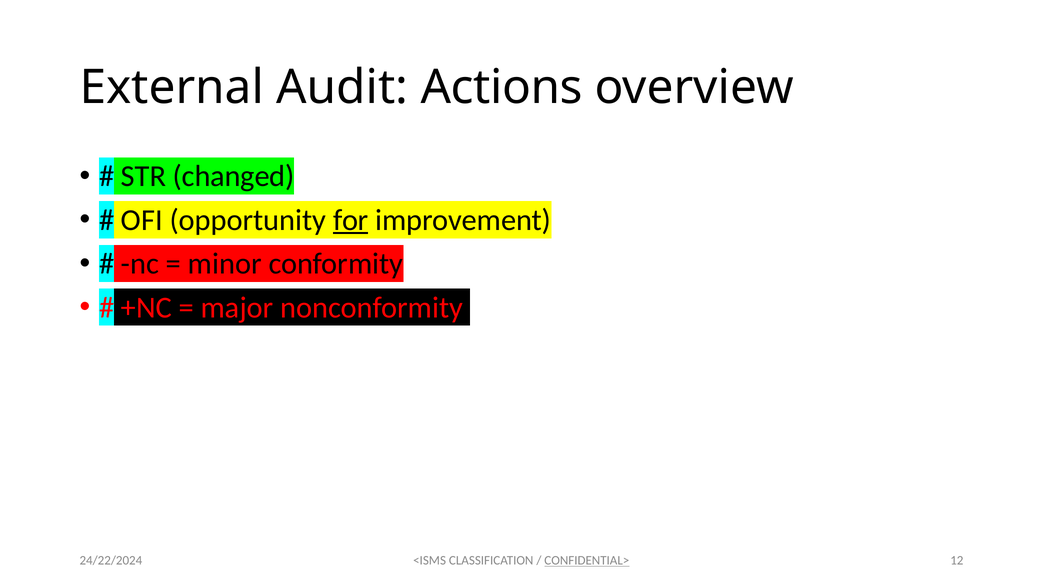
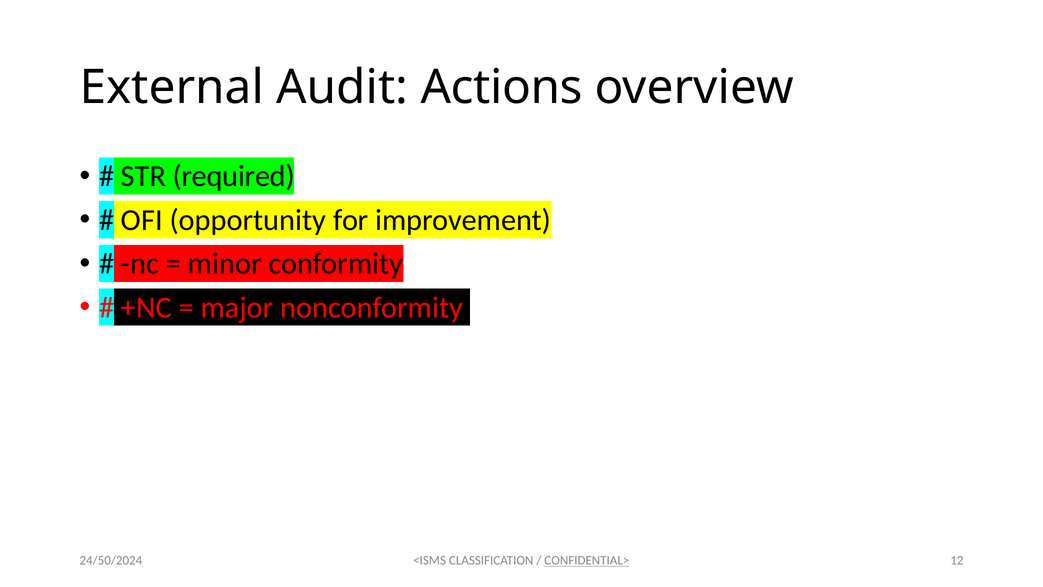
changed: changed -> required (234, 176)
for underline: present -> none (351, 220)
24/22/2024: 24/22/2024 -> 24/50/2024 (111, 560)
